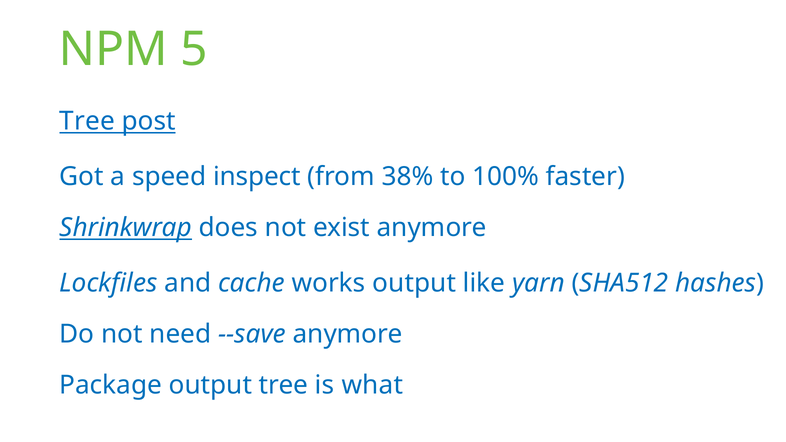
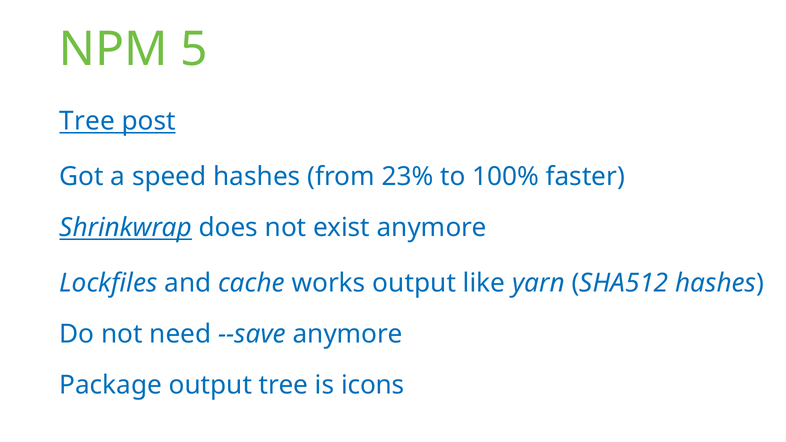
speed inspect: inspect -> hashes (257, 176)
38%: 38% -> 23% (407, 176)
what: what -> icons (373, 385)
